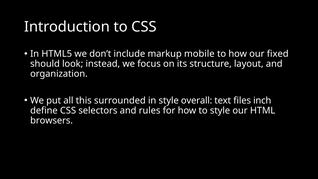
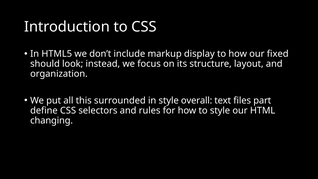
mobile: mobile -> display (199, 54)
inch: inch -> part (262, 100)
browsers: browsers -> changing (52, 121)
